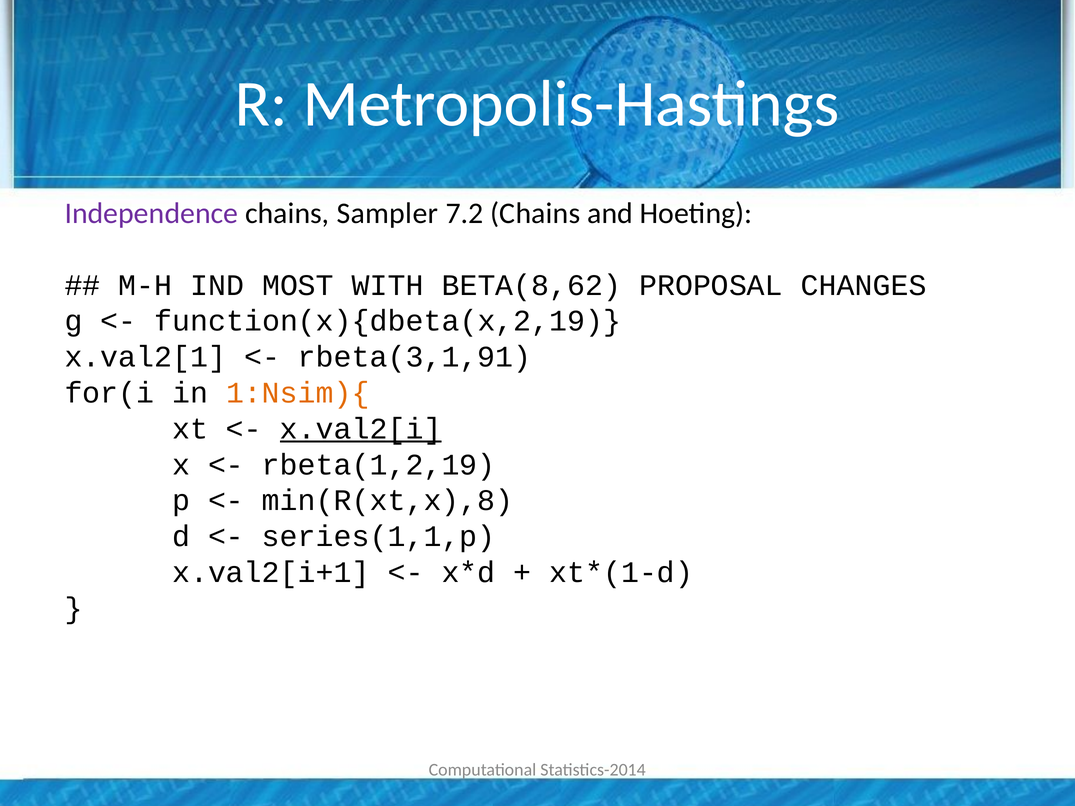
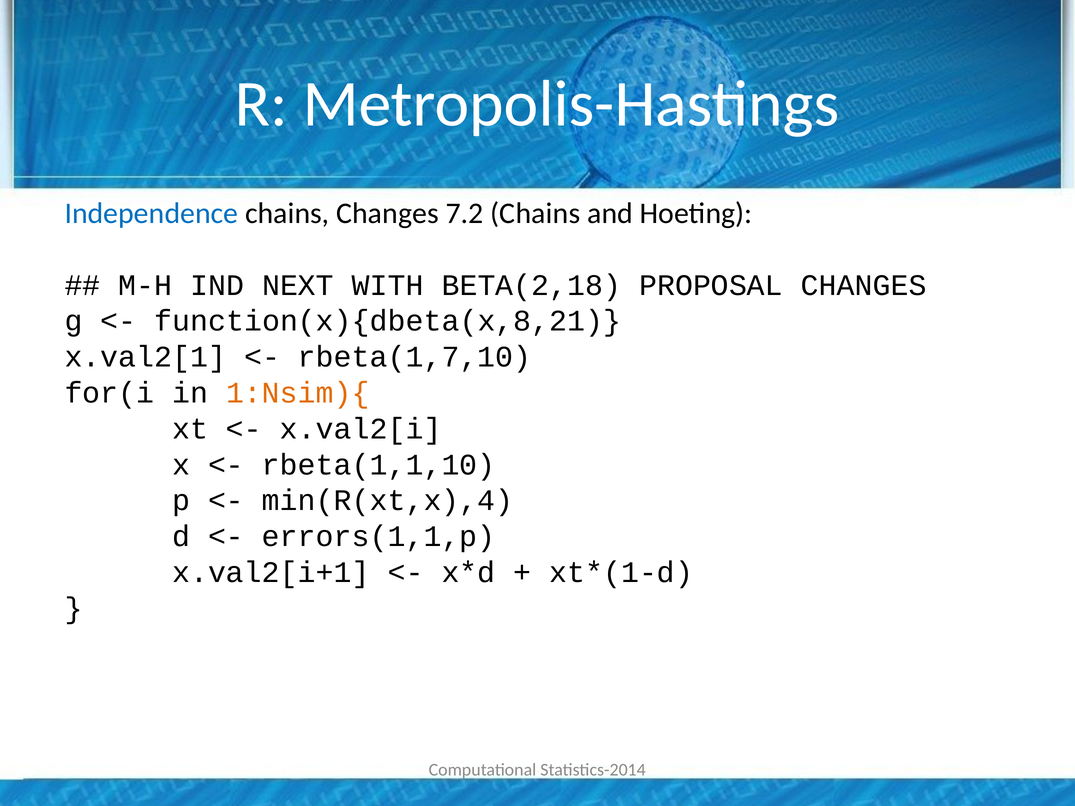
Independence colour: purple -> blue (151, 214)
chains Sampler: Sampler -> Changes (388, 214)
MOST: MOST -> NEXT (298, 285)
BETA(8,62: BETA(8,62 -> BETA(2,18 (531, 285)
function(x){dbeta(x,2,19: function(x){dbeta(x,2,19 -> function(x){dbeta(x,8,21 (388, 321)
rbeta(3,1,91: rbeta(3,1,91 -> rbeta(1,7,10 (415, 357)
x.val2[i underline: present -> none (361, 429)
rbeta(1,2,19: rbeta(1,2,19 -> rbeta(1,1,10 (379, 465)
min(R(xt,x),8: min(R(xt,x),8 -> min(R(xt,x),4 (388, 501)
series(1,1,p: series(1,1,p -> errors(1,1,p (379, 537)
